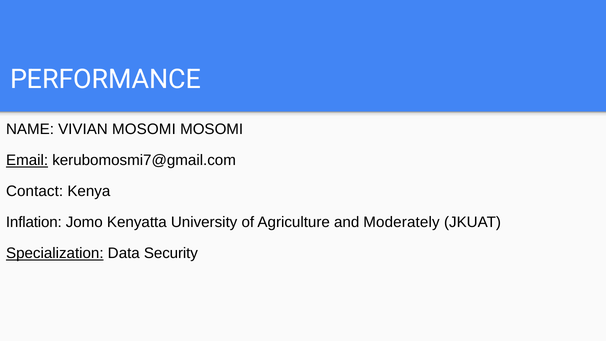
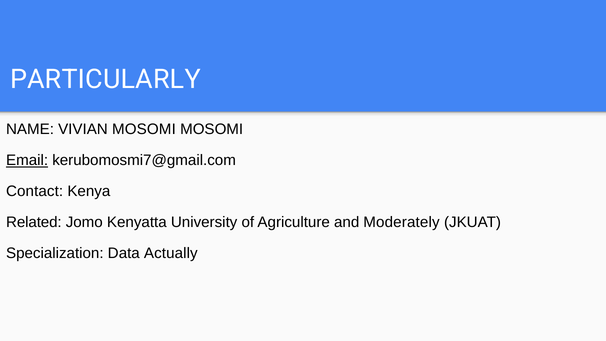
PERFORMANCE: PERFORMANCE -> PARTICULARLY (105, 79)
Inflation: Inflation -> Related (34, 222)
Specialization underline: present -> none (55, 253)
Security: Security -> Actually (171, 253)
